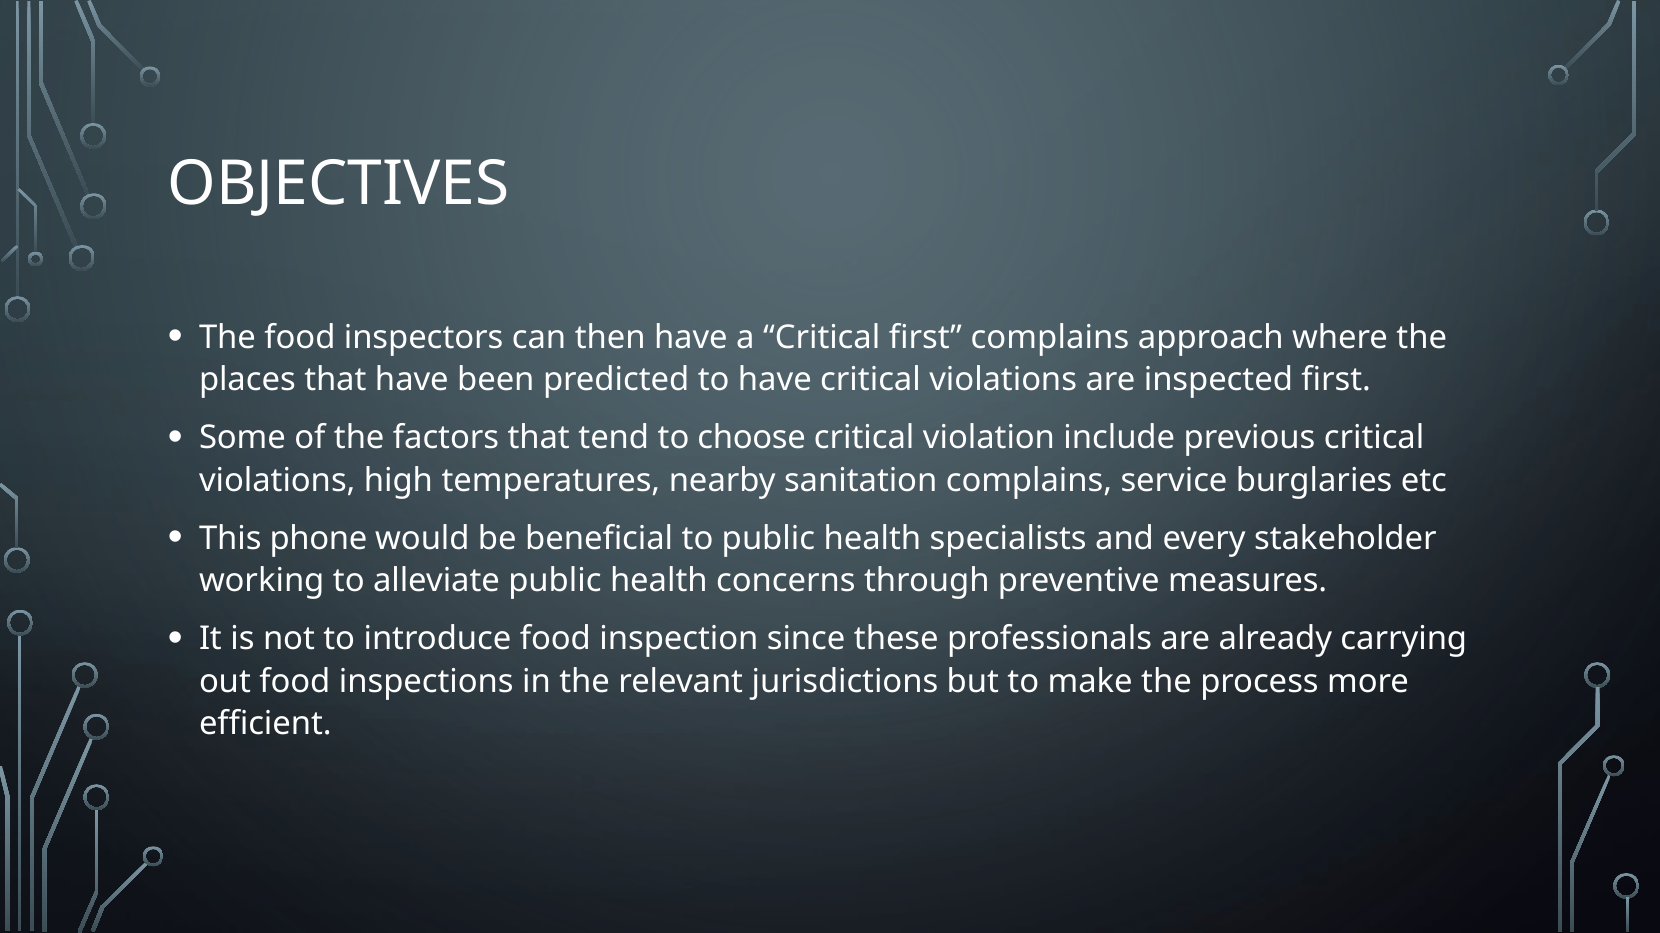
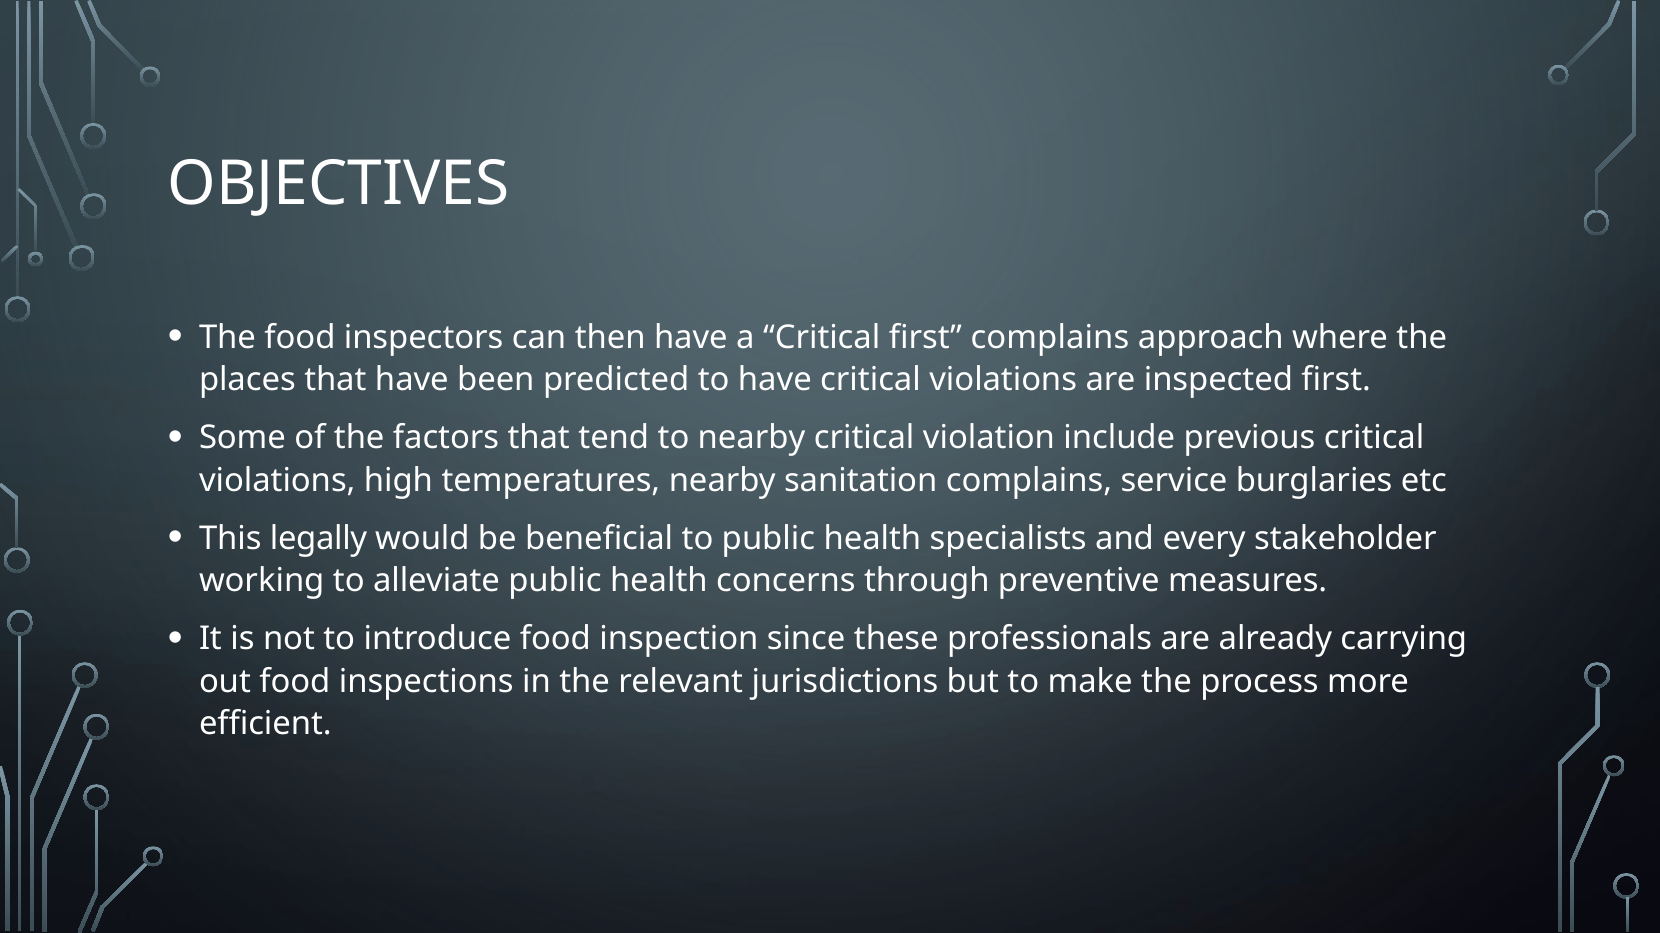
to choose: choose -> nearby (752, 438)
phone: phone -> legally (319, 539)
